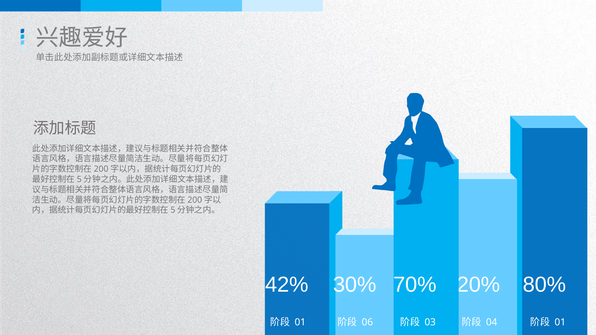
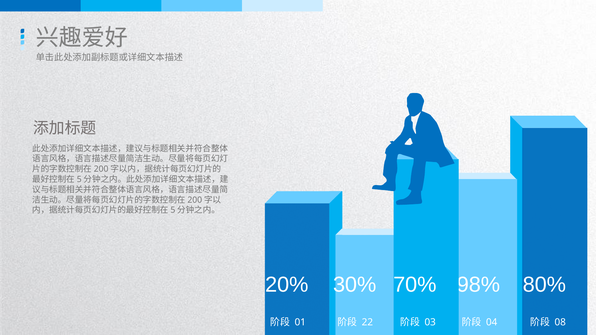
42%: 42% -> 20% (287, 285)
20%: 20% -> 98% (478, 285)
06: 06 -> 22 (367, 323)
01: 01 -> 08 (560, 323)
